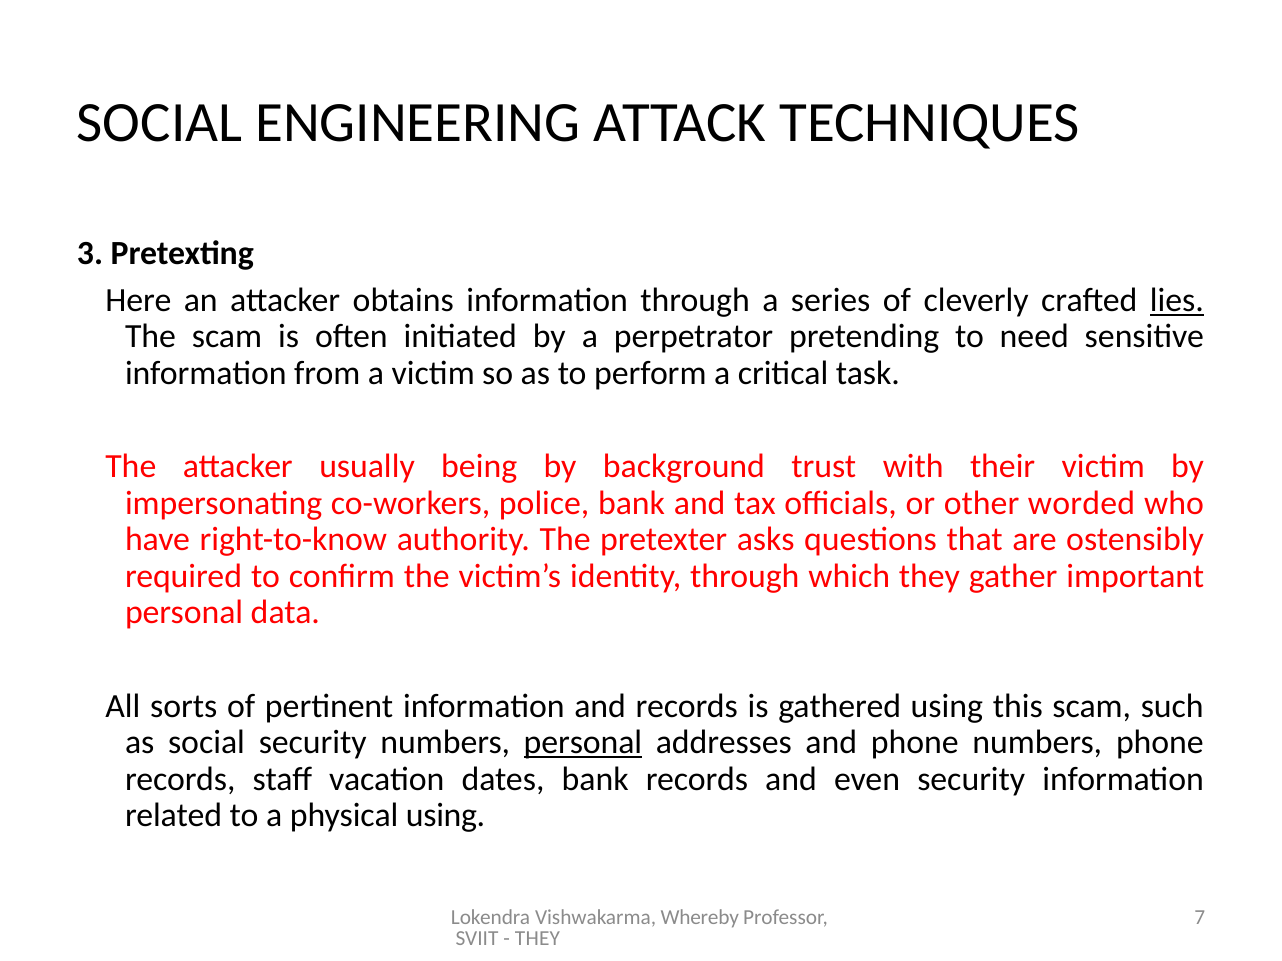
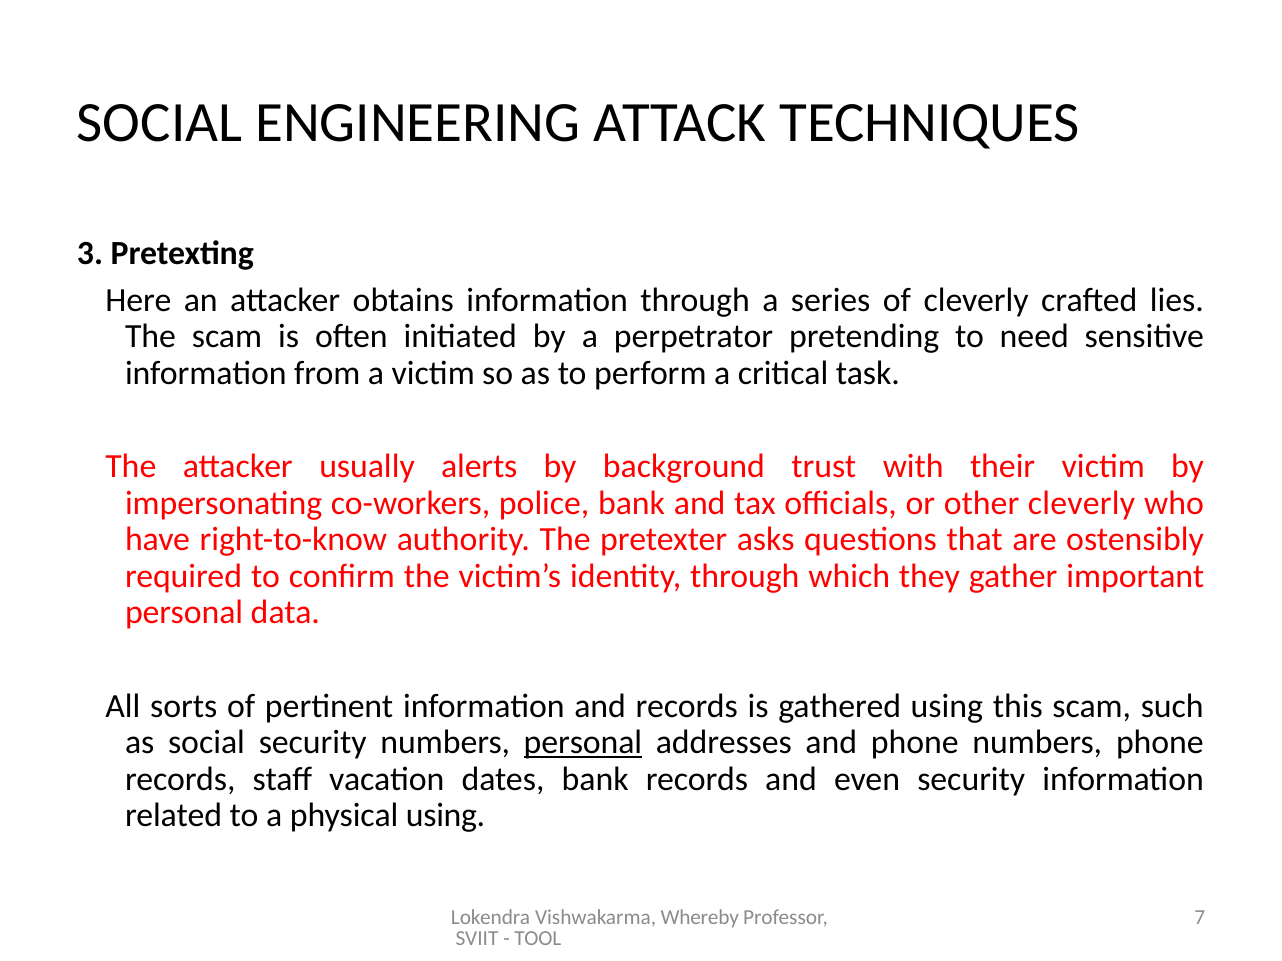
lies underline: present -> none (1177, 300)
being: being -> alerts (479, 467)
other worded: worded -> cleverly (1082, 503)
THEY: THEY -> TOOL (538, 939)
